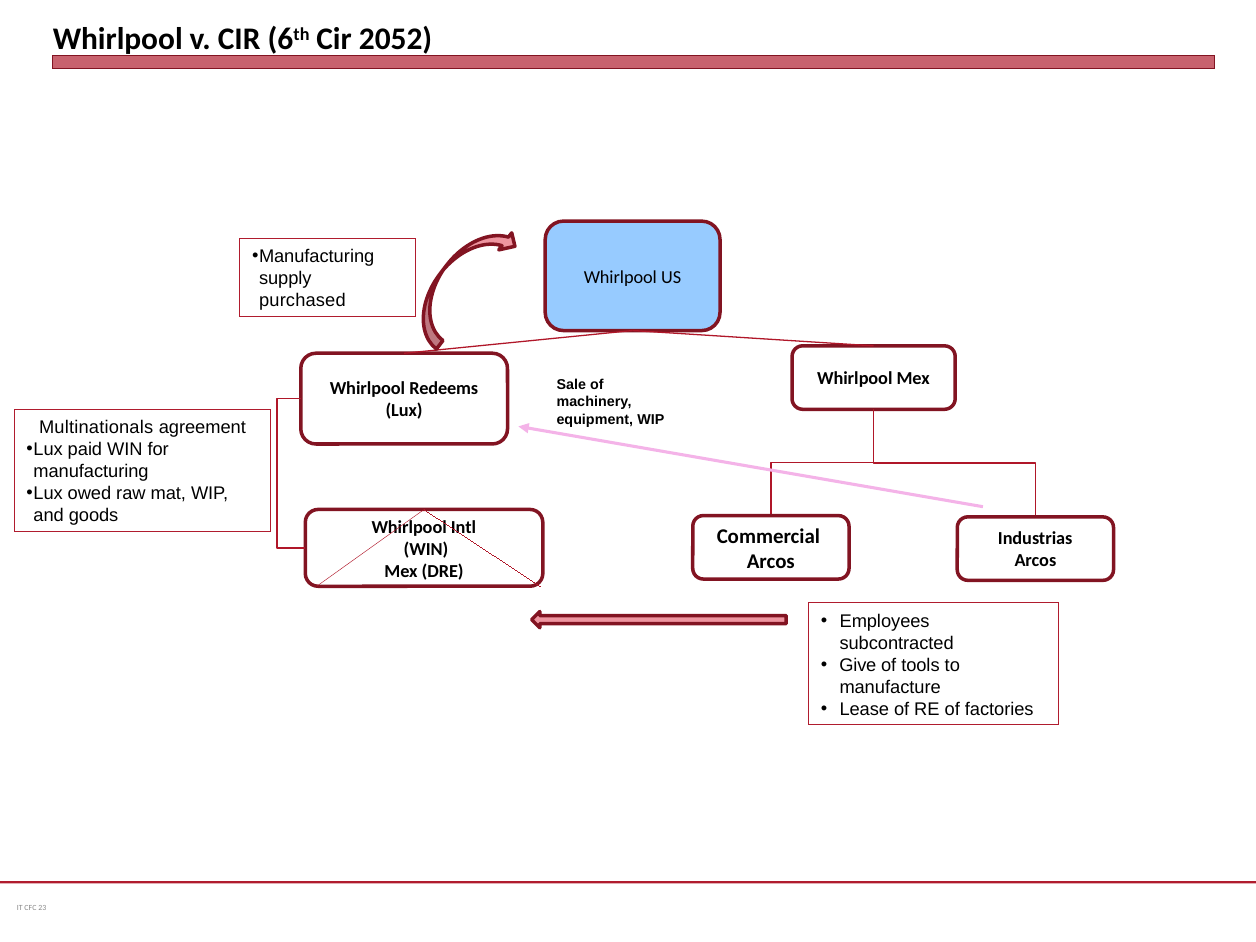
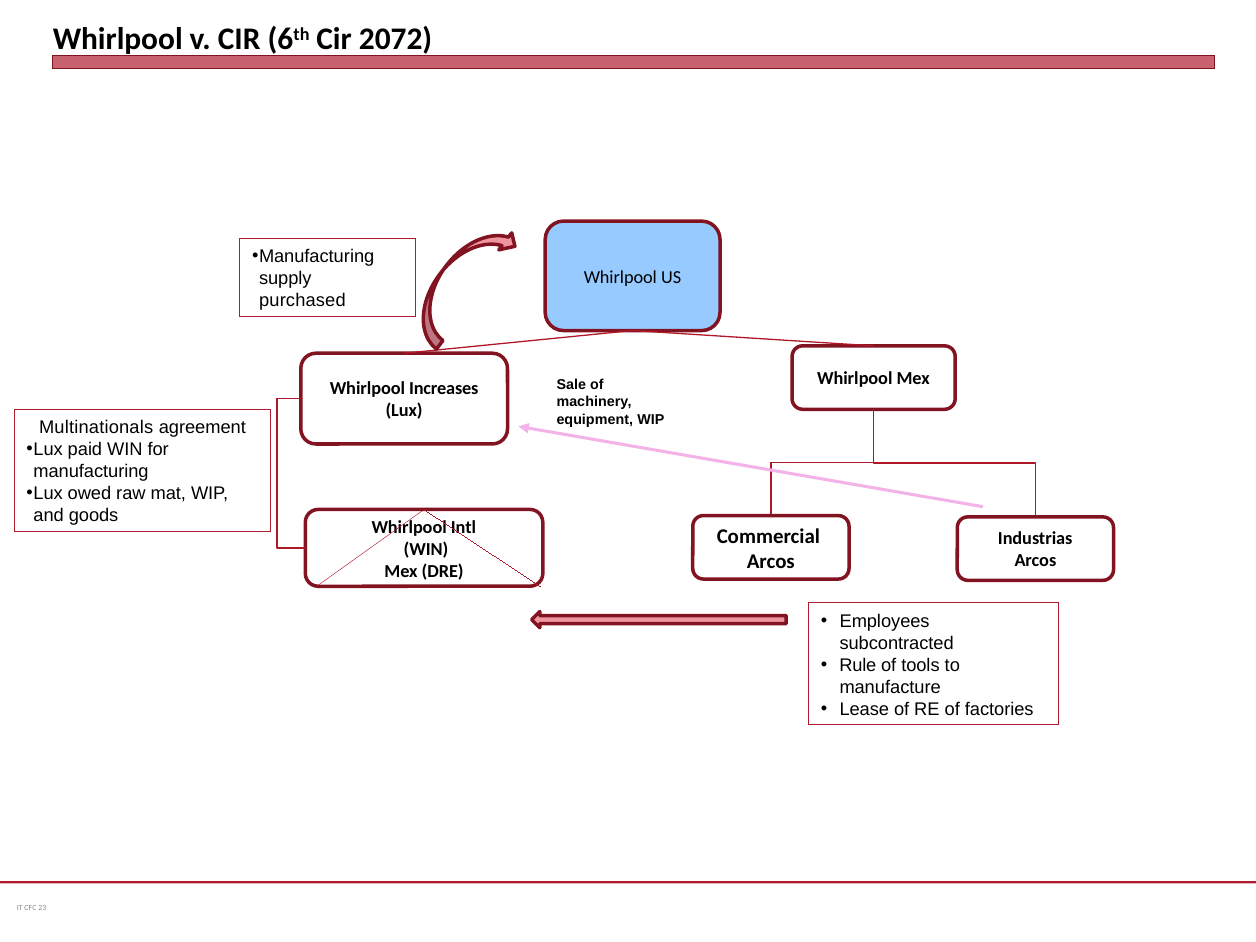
2052: 2052 -> 2072 (396, 39)
Redeems: Redeems -> Increases (444, 389)
Give: Give -> Rule (858, 665)
